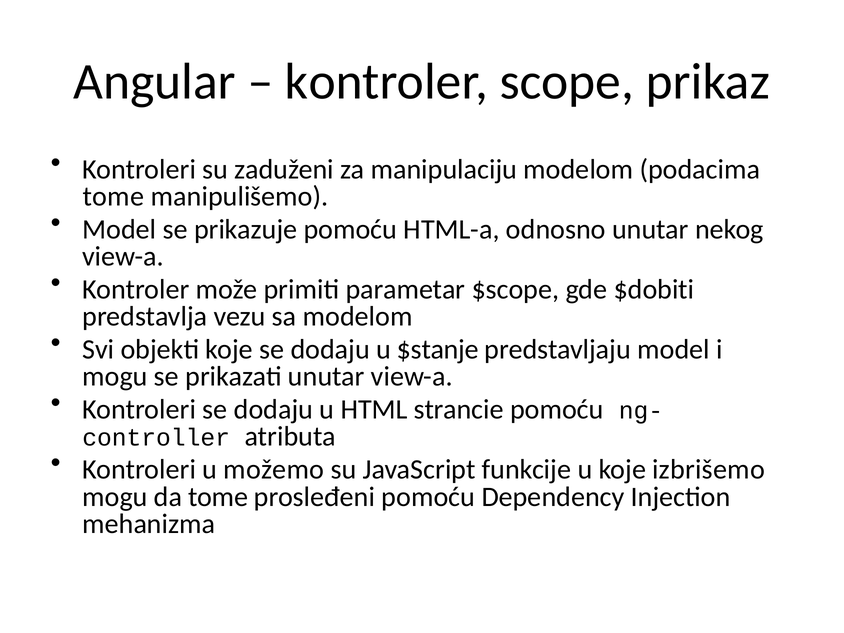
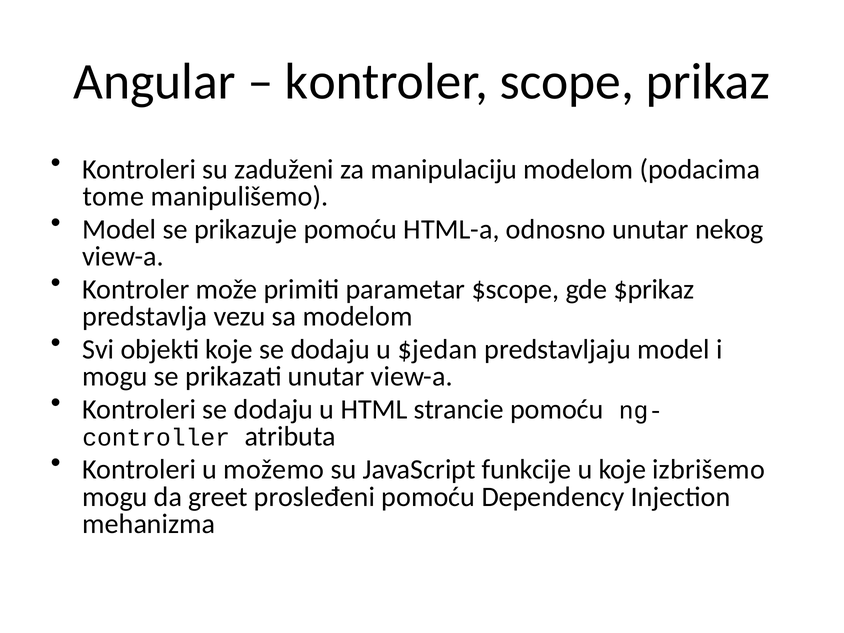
$dobiti: $dobiti -> $prikaz (654, 290)
$stanje: $stanje -> $jedan (438, 350)
da tome: tome -> greet (218, 497)
